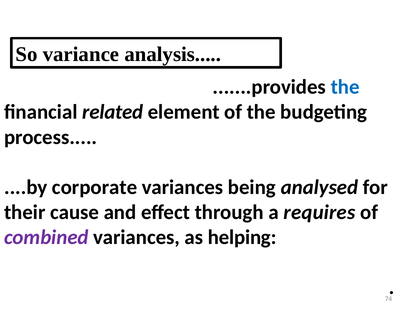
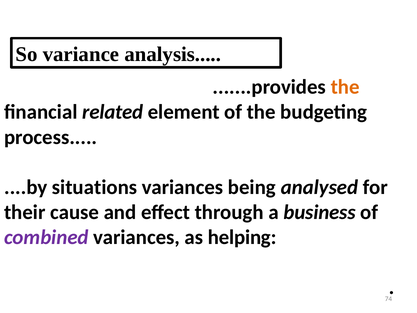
the colour: blue -> orange (345, 87)
corporate: corporate -> situations (95, 187)
requires: requires -> business (320, 212)
